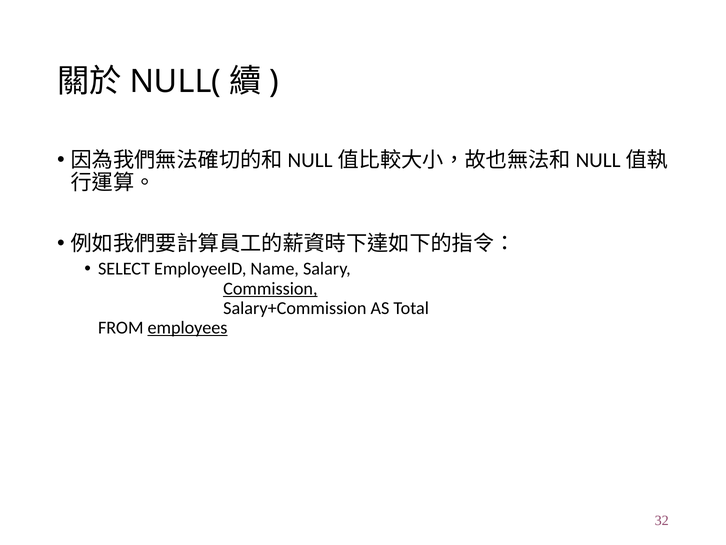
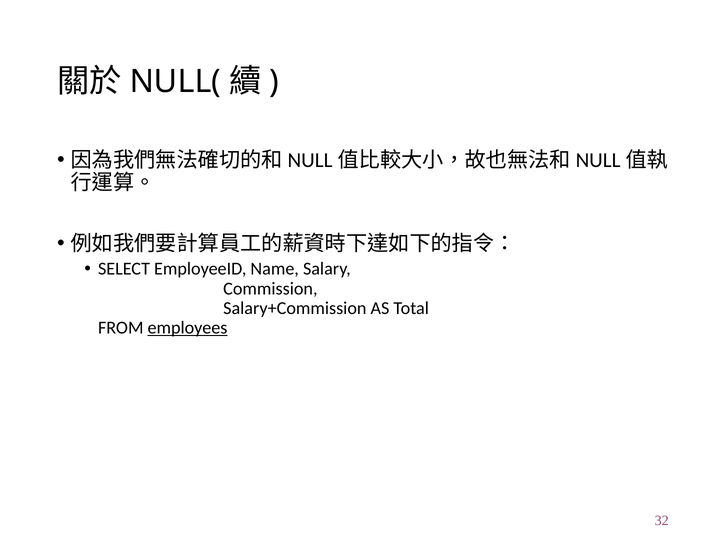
Commission underline: present -> none (270, 288)
